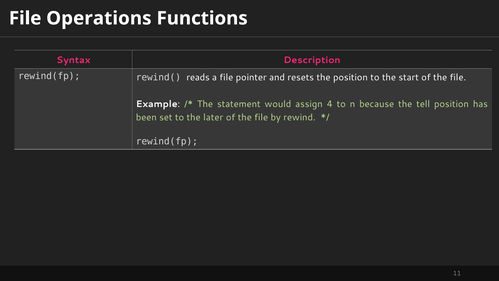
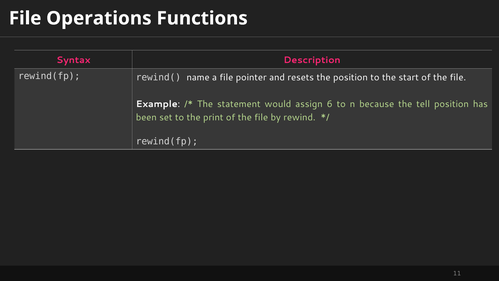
reads: reads -> name (198, 77)
4: 4 -> 6 (330, 104)
later: later -> print (213, 117)
